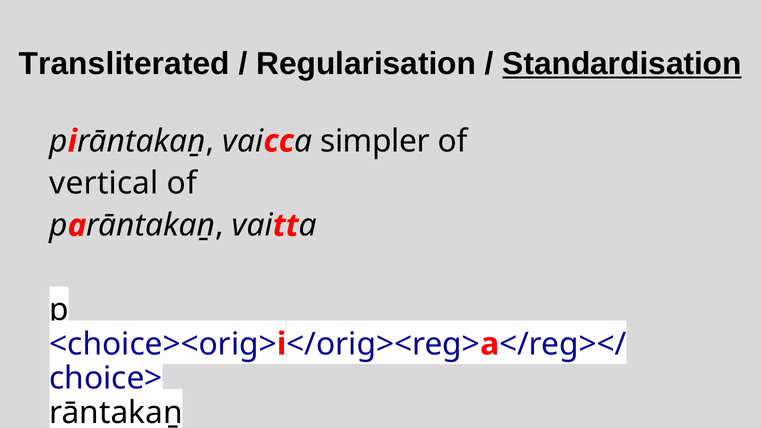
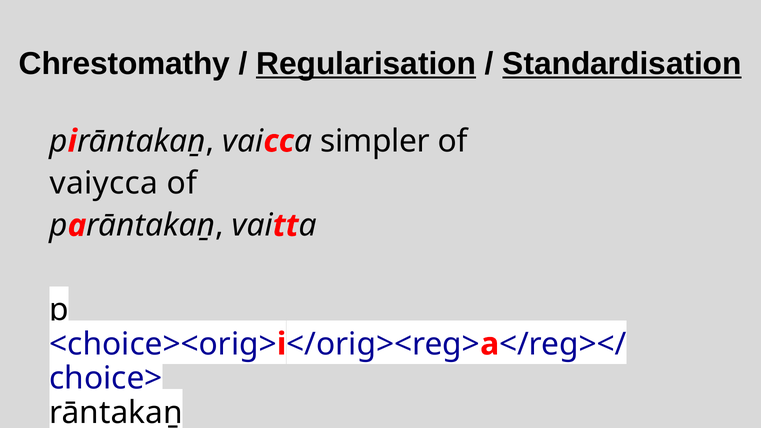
Transliterated: Transliterated -> Chrestomathy (124, 64)
Regularisation underline: none -> present (366, 64)
vertical: vertical -> vaiycca (104, 183)
